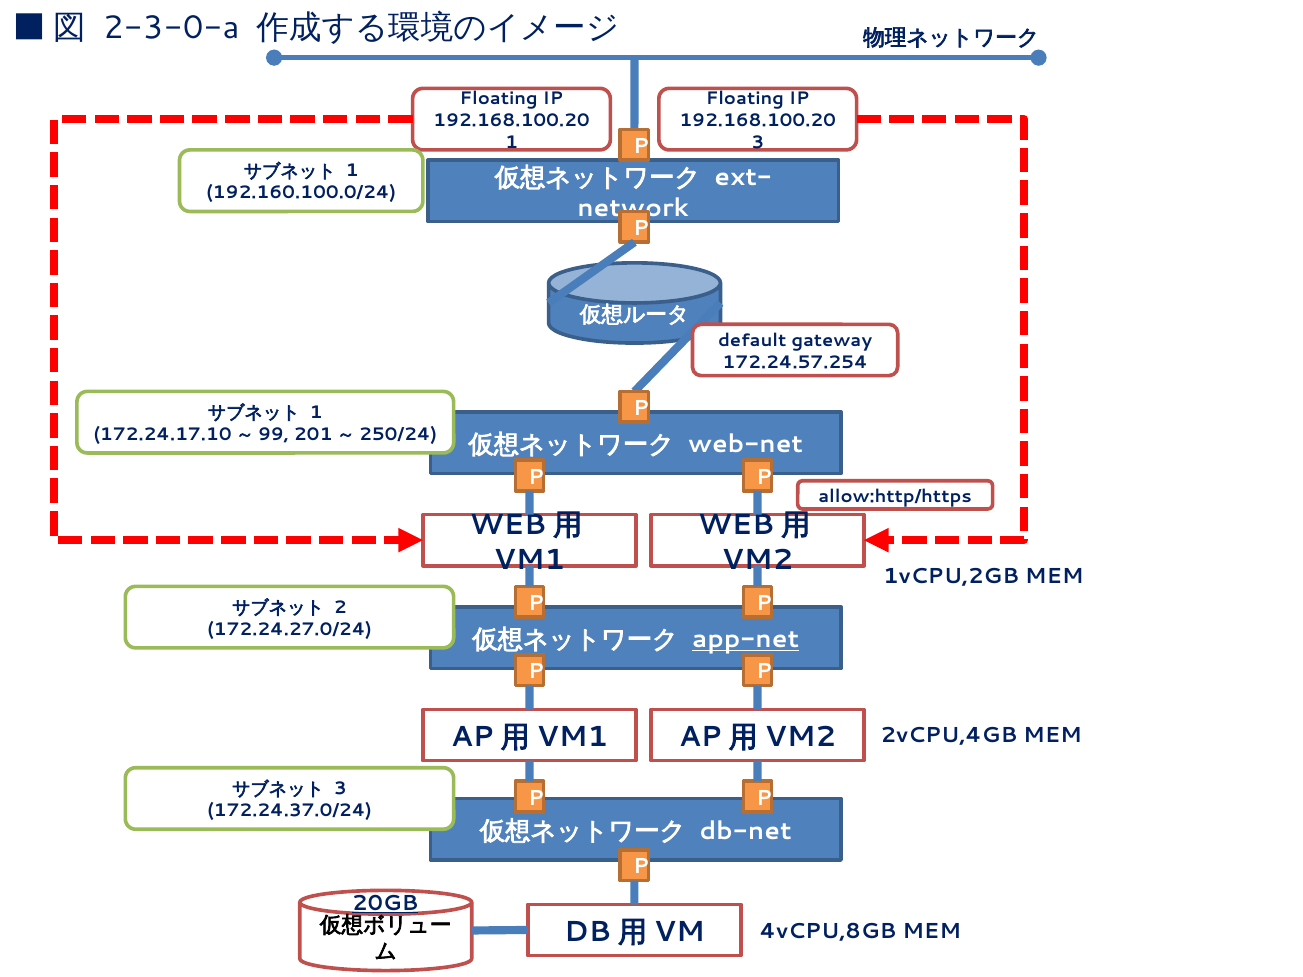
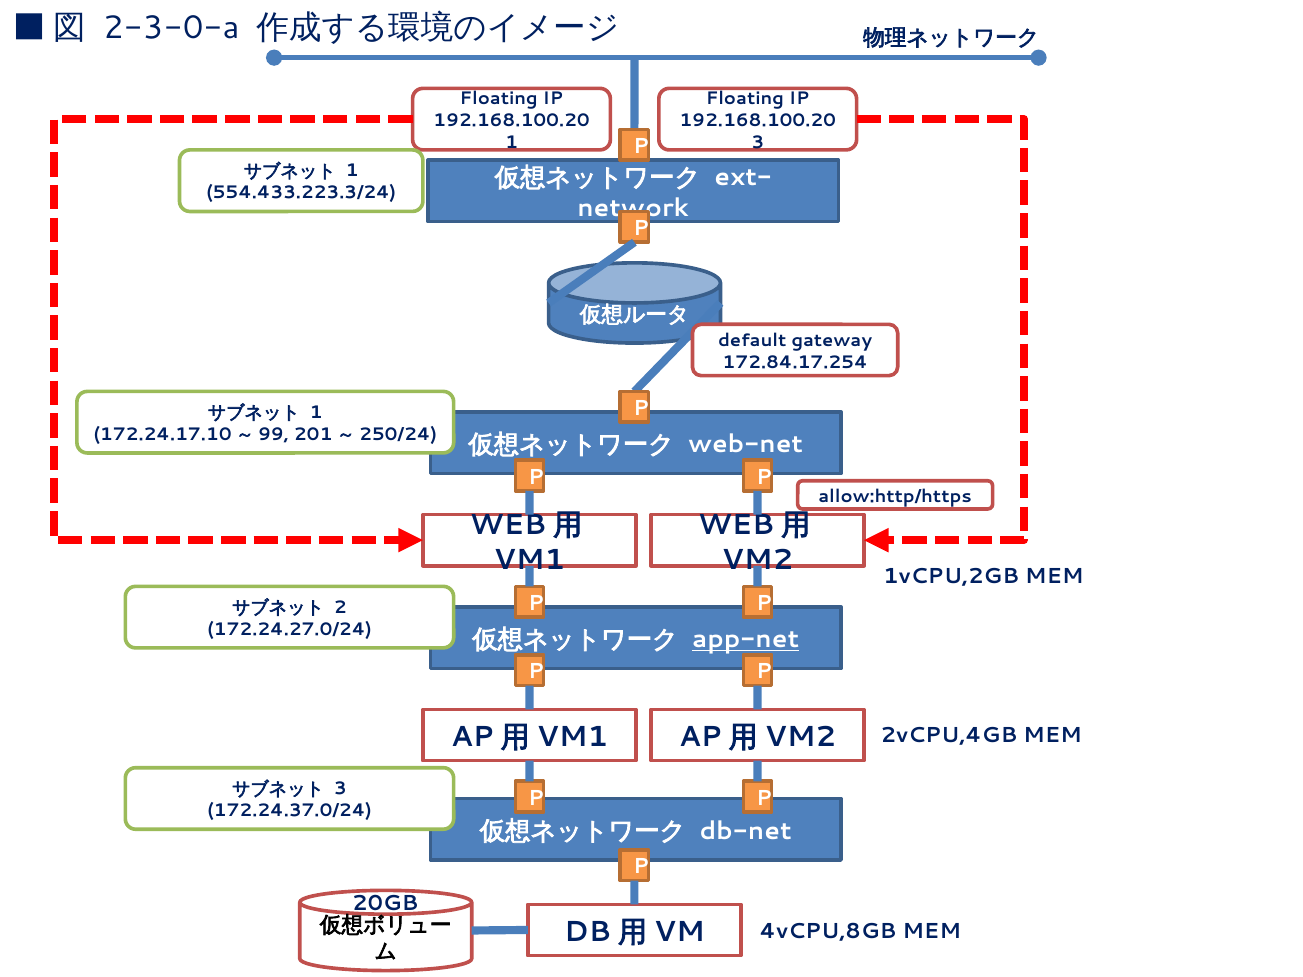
192.160.100.0/24: 192.160.100.0/24 -> 554.433.223.3/24 (301, 193)
172.24.57.254: 172.24.57.254 -> 172.84.17.254 (795, 362)
20GB underline: present -> none (385, 903)
